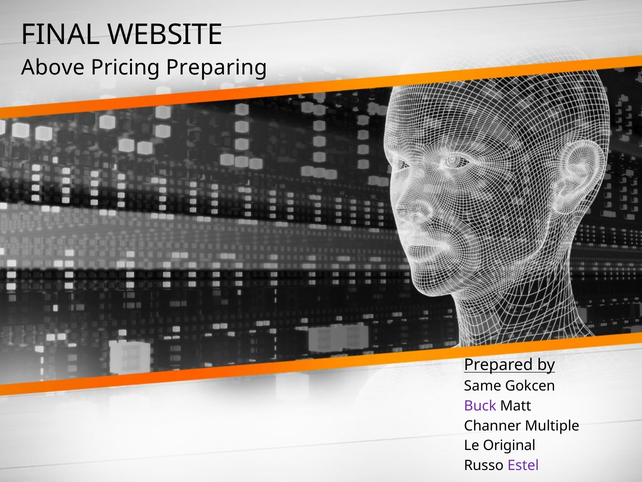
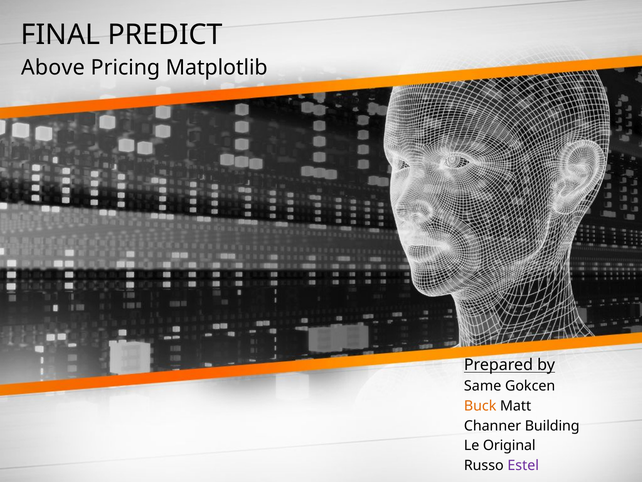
WEBSITE: WEBSITE -> PREDICT (165, 35)
Preparing: Preparing -> Matplotlib (217, 68)
Buck colour: purple -> orange (480, 405)
Multiple: Multiple -> Building (552, 425)
